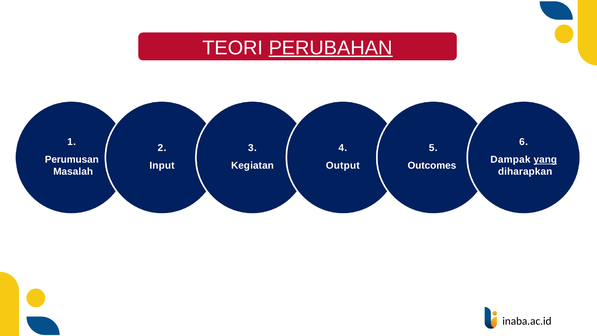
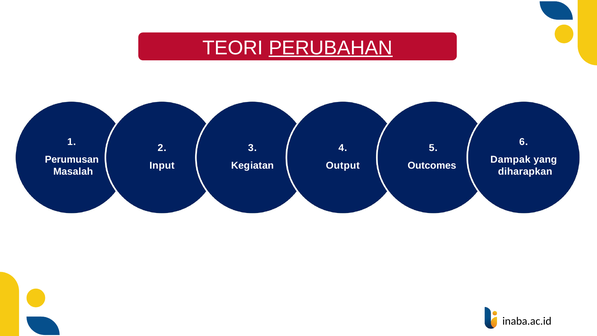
yang underline: present -> none (545, 160)
